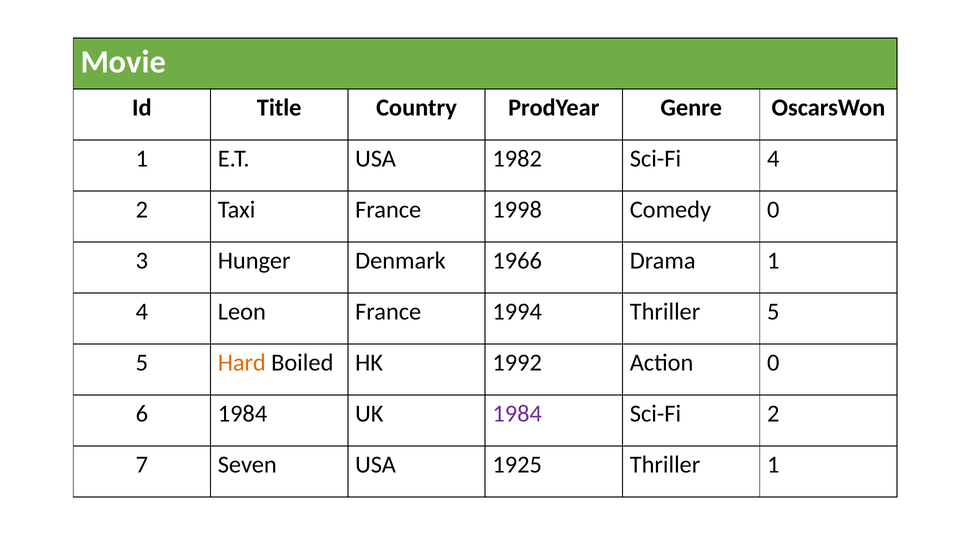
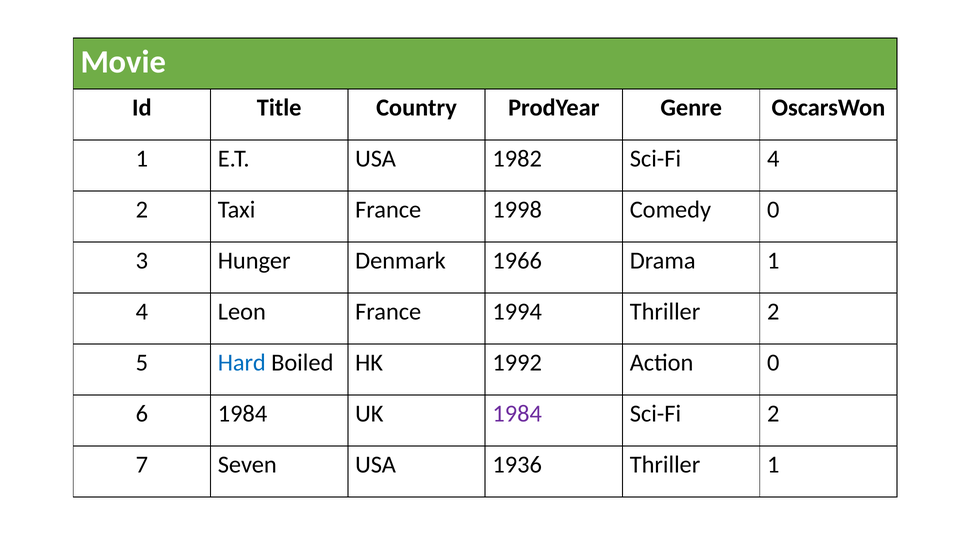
Thriller 5: 5 -> 2 (773, 312)
Hard colour: orange -> blue (242, 363)
1925: 1925 -> 1936 (517, 465)
